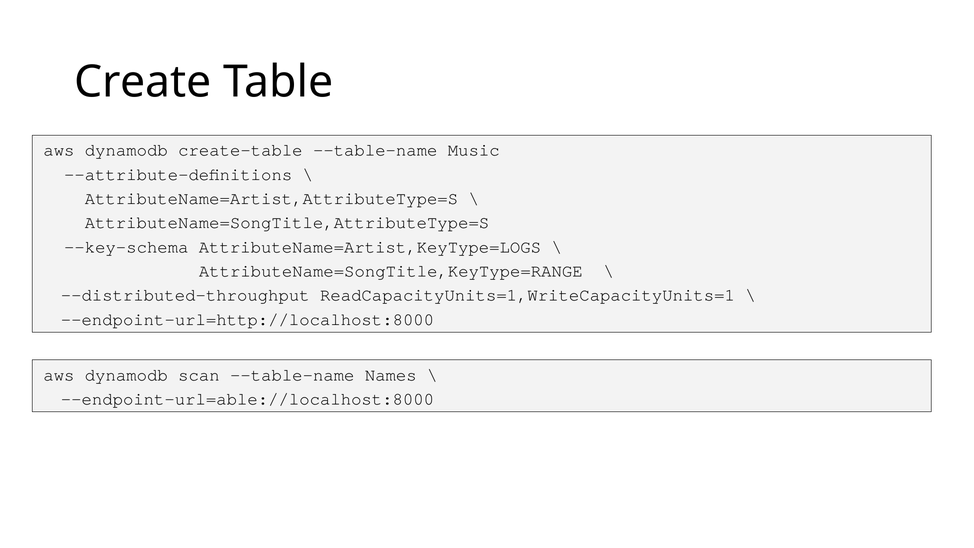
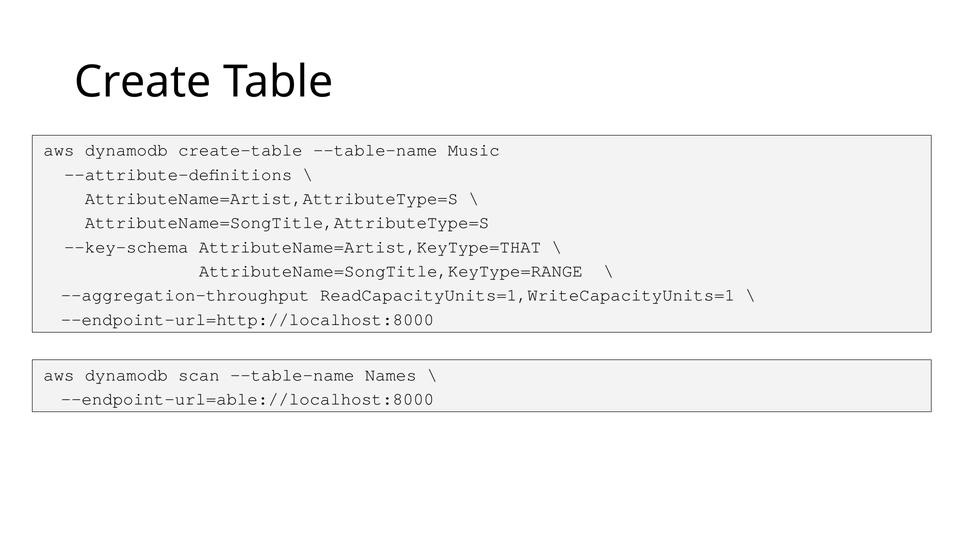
AttributeName=Artist,KeyType=LOGS: AttributeName=Artist,KeyType=LOGS -> AttributeName=Artist,KeyType=THAT (370, 247)
--distributed-throughput: --distributed-throughput -> --aggregation-throughput (185, 295)
